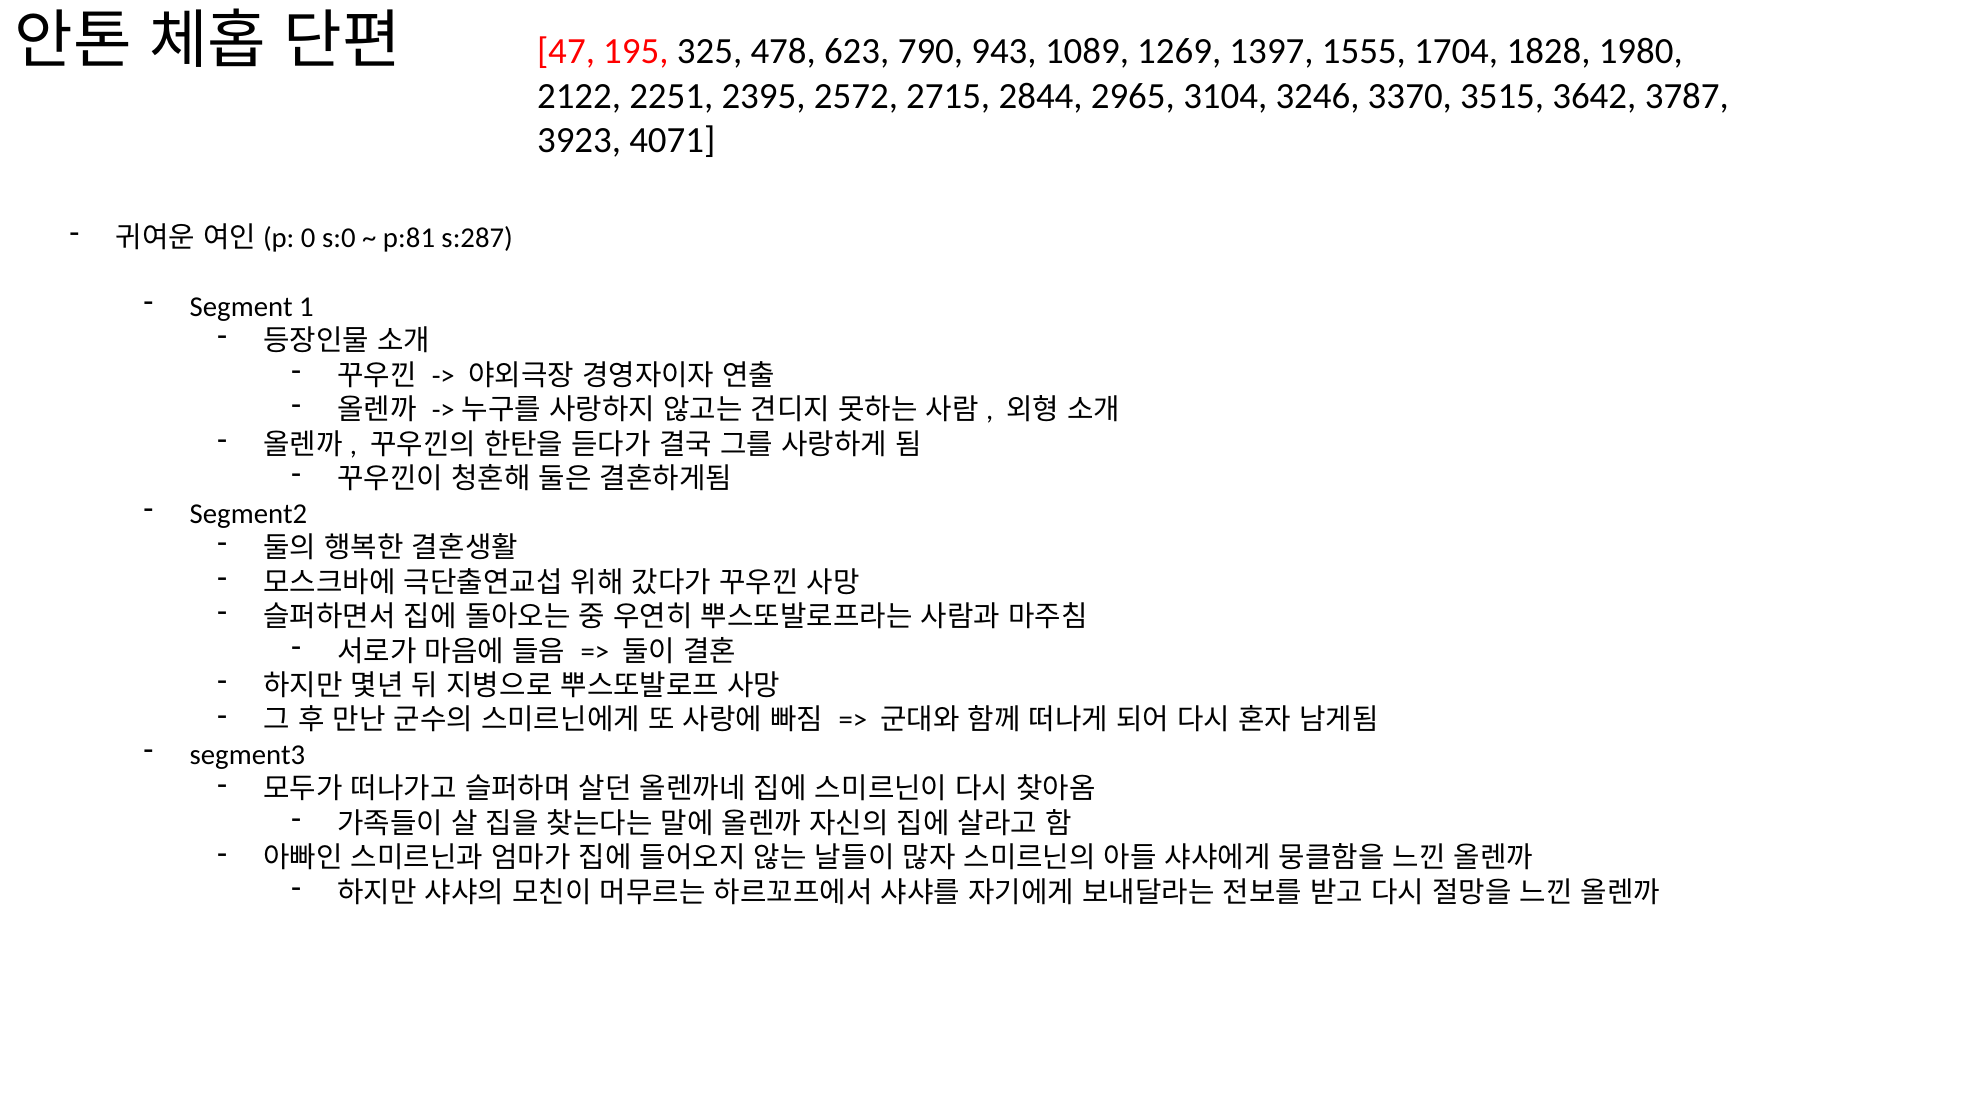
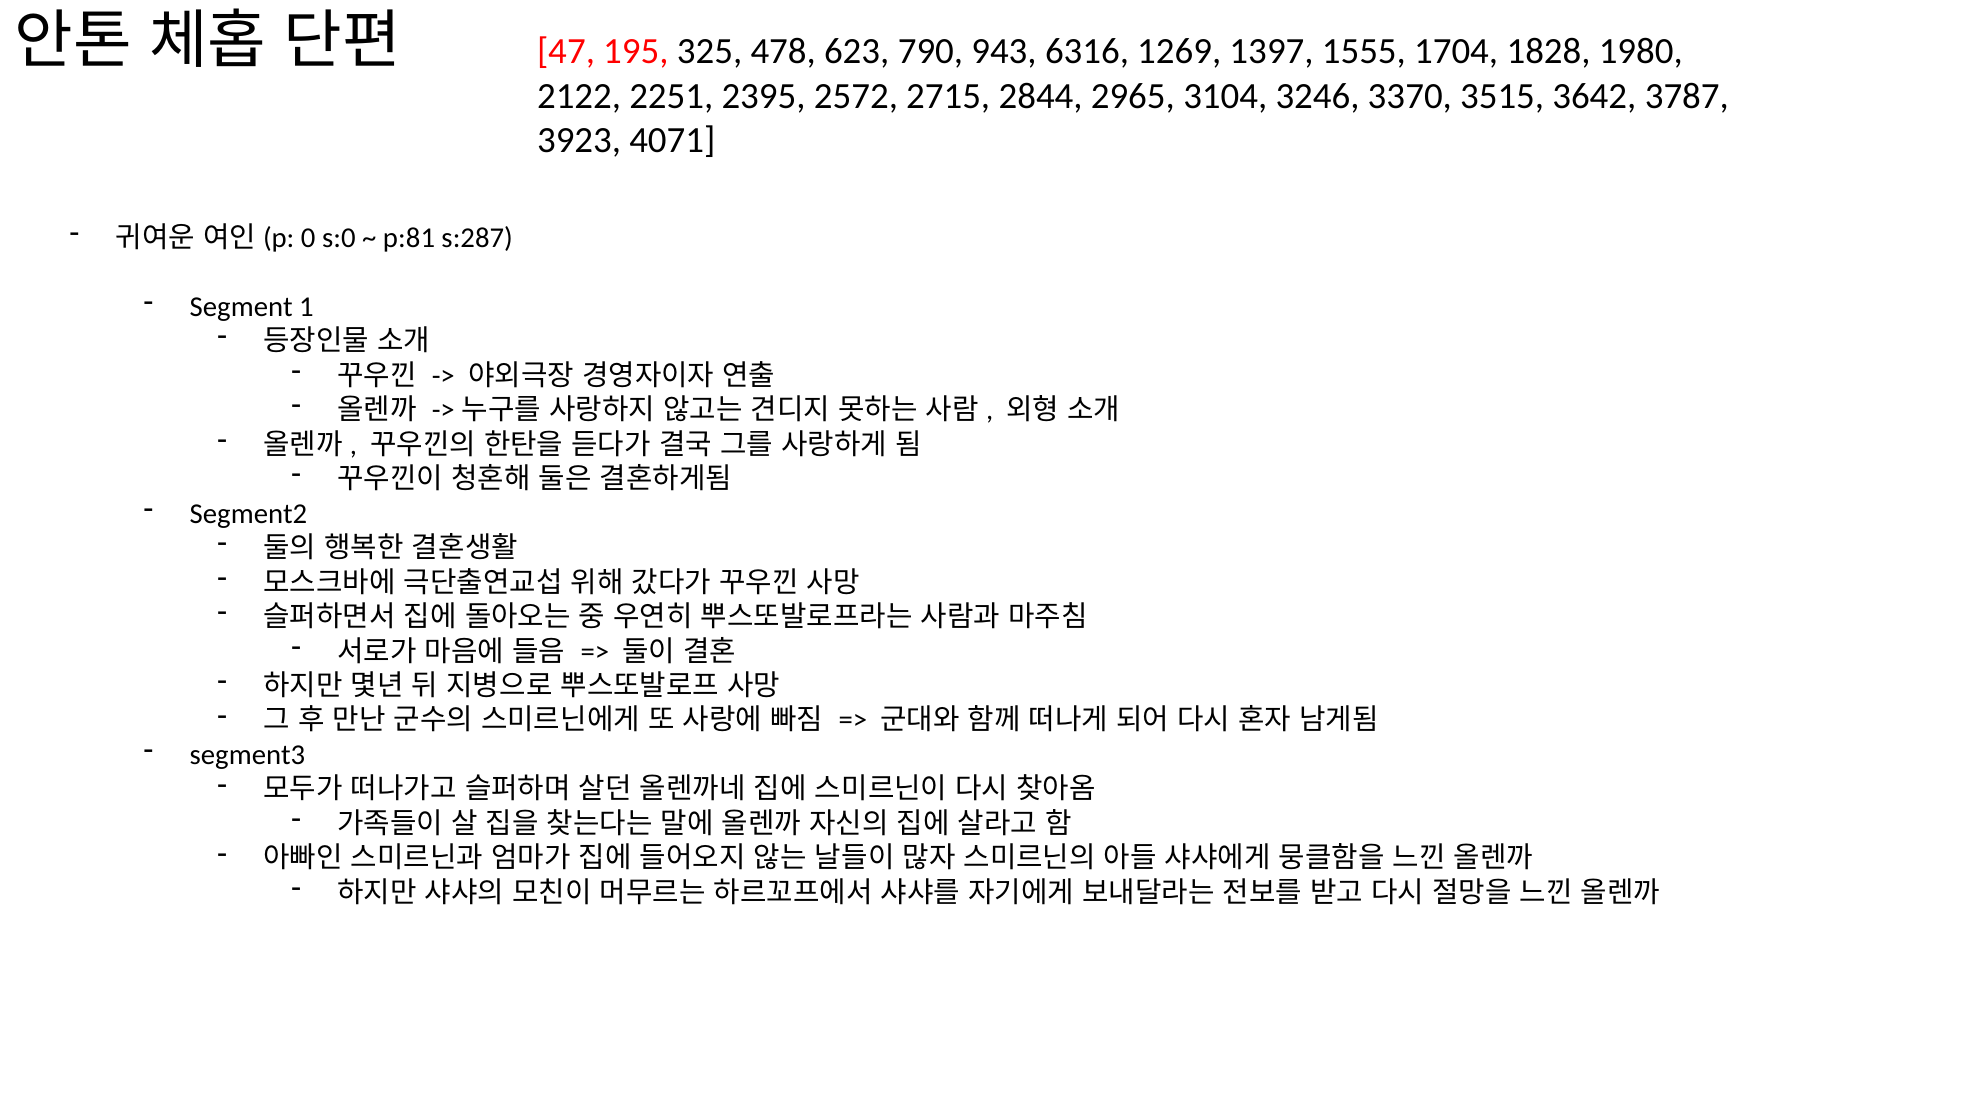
1089: 1089 -> 6316 (1087, 52)
